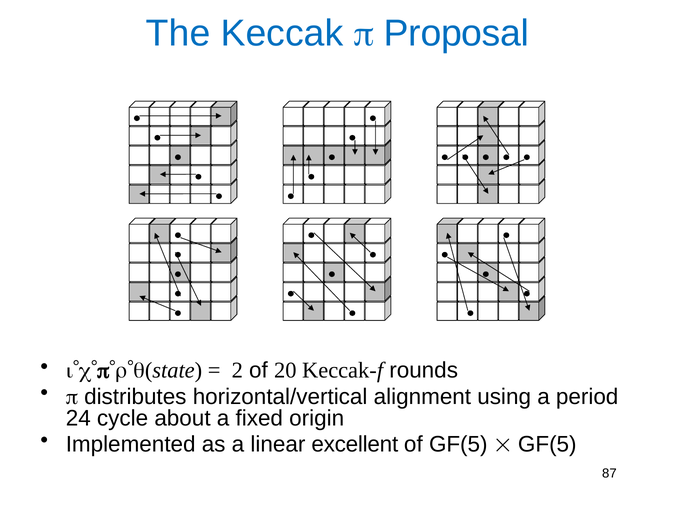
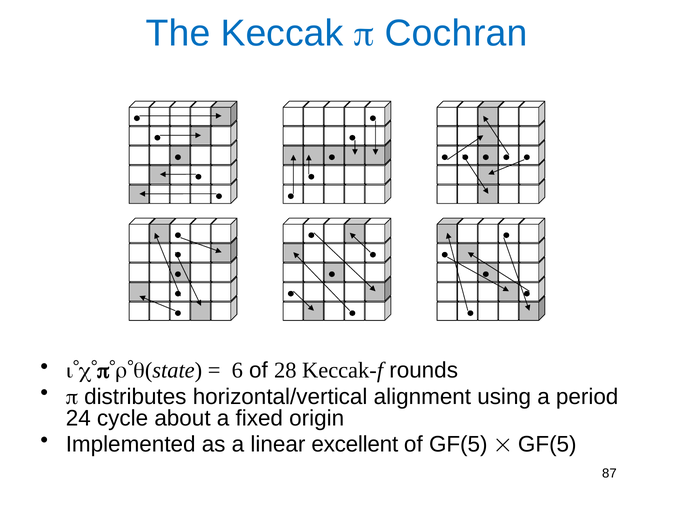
Proposal: Proposal -> Cochran (456, 33)
2: 2 -> 6 (237, 370)
20: 20 -> 28 (285, 370)
